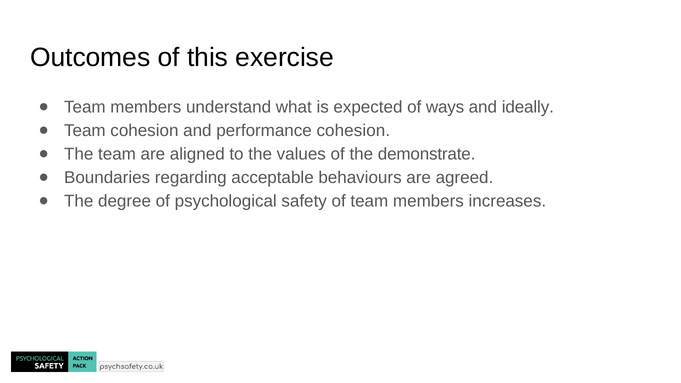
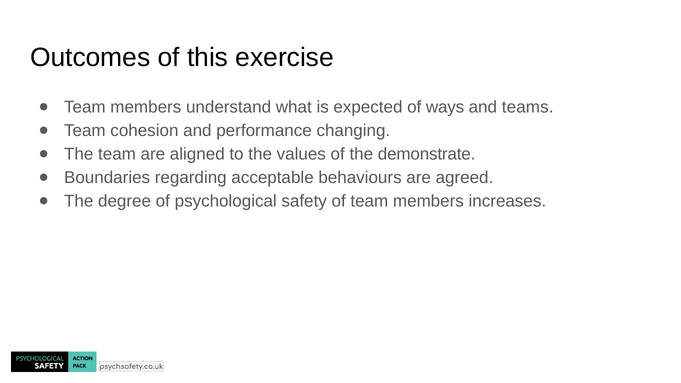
ideally: ideally -> teams (528, 107)
performance cohesion: cohesion -> changing (353, 131)
